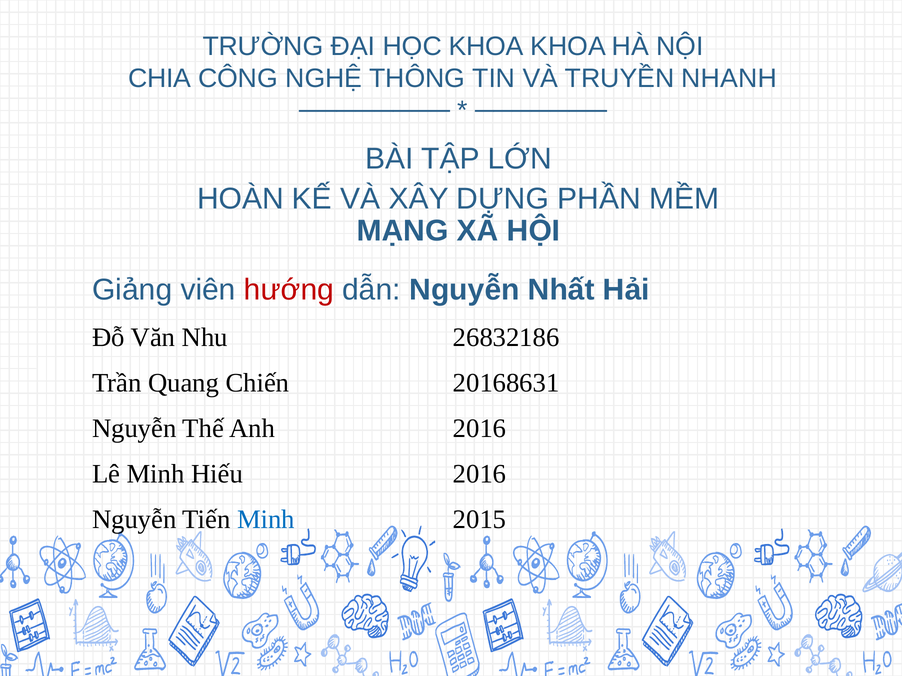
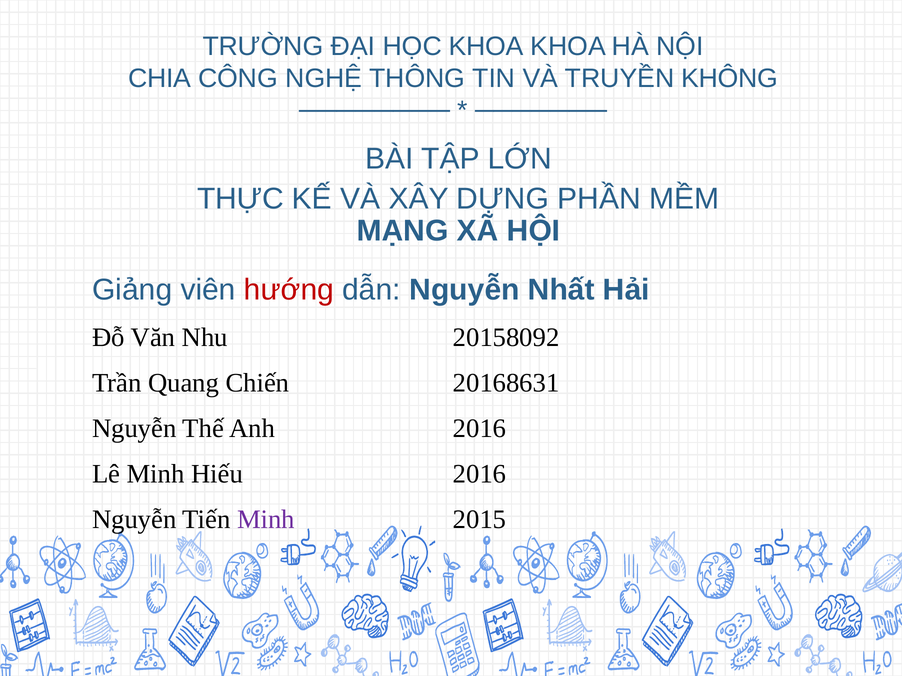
NHANH: NHANH -> KHÔNG (730, 79)
HOÀN: HOÀN -> THỰC (241, 199)
26832186: 26832186 -> 20158092 (506, 337)
Minh colour: blue -> purple (266, 520)
